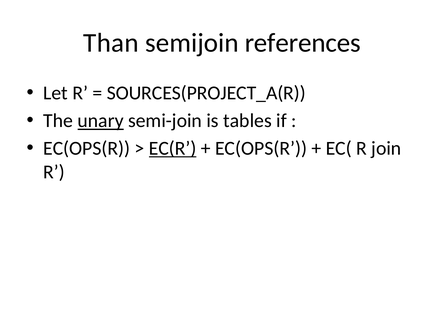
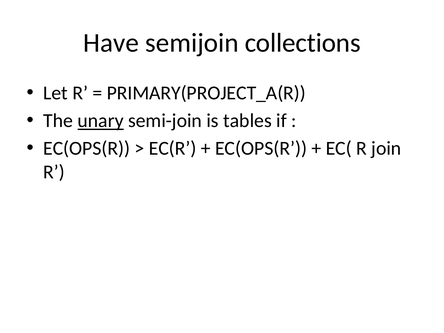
Than: Than -> Have (111, 43)
references: references -> collections (303, 43)
SOURCES(PROJECT_A(R: SOURCES(PROJECT_A(R -> PRIMARY(PROJECT_A(R (206, 93)
EC(R underline: present -> none (173, 148)
